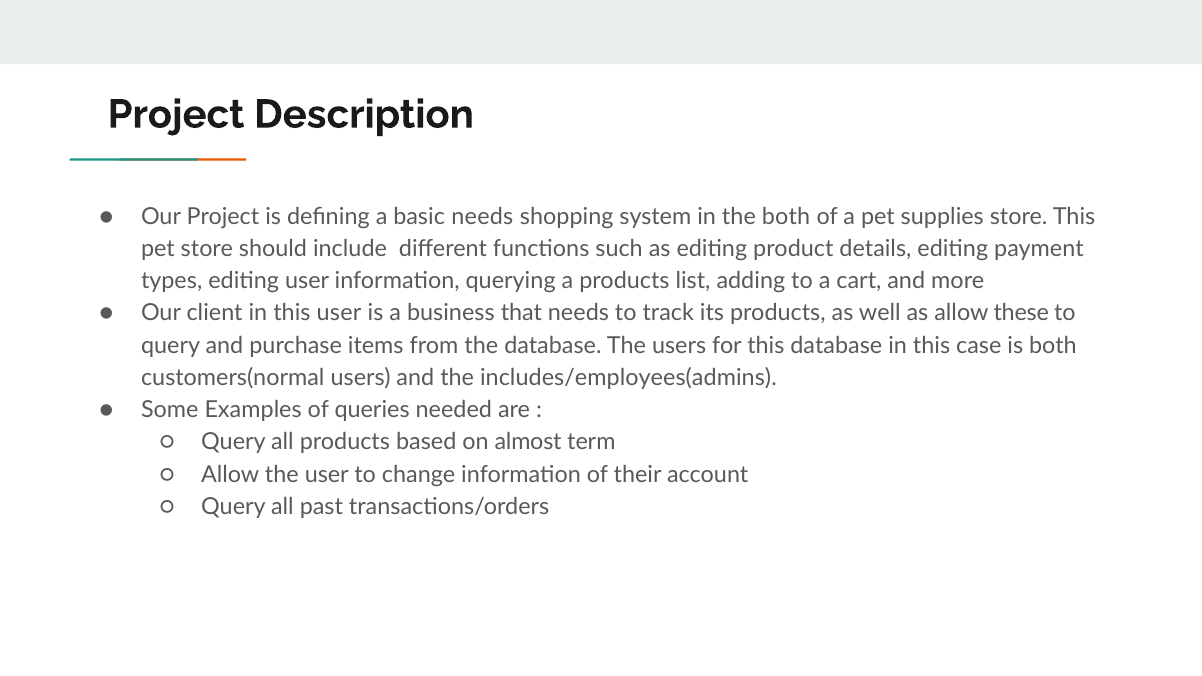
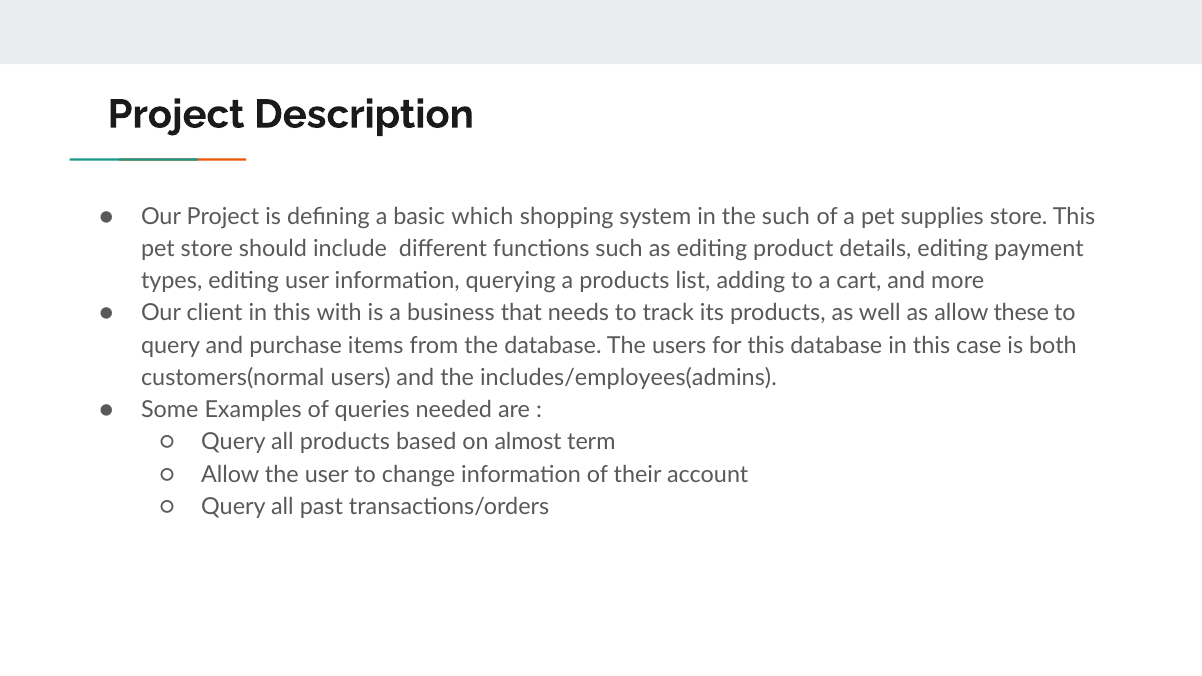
basic needs: needs -> which (482, 217)
the both: both -> such (786, 217)
this user: user -> with (339, 313)
